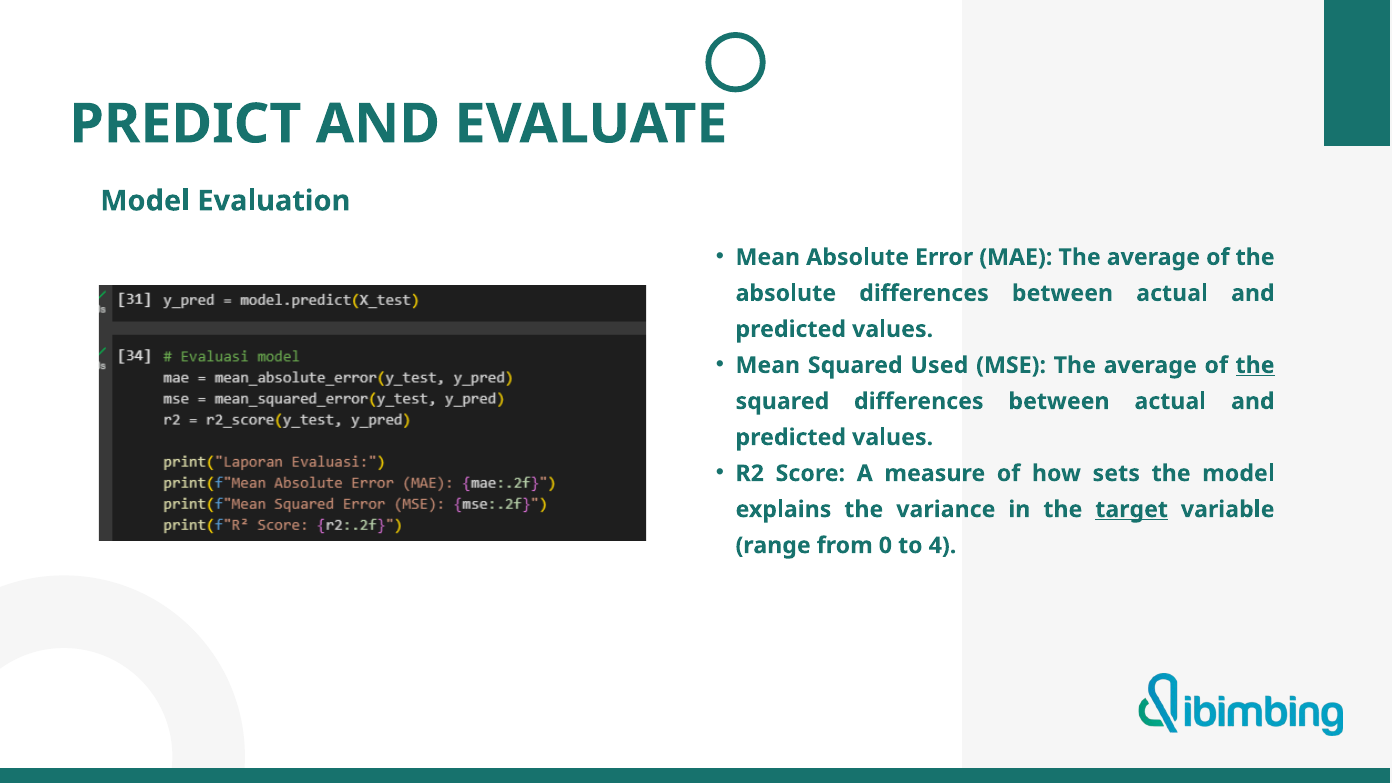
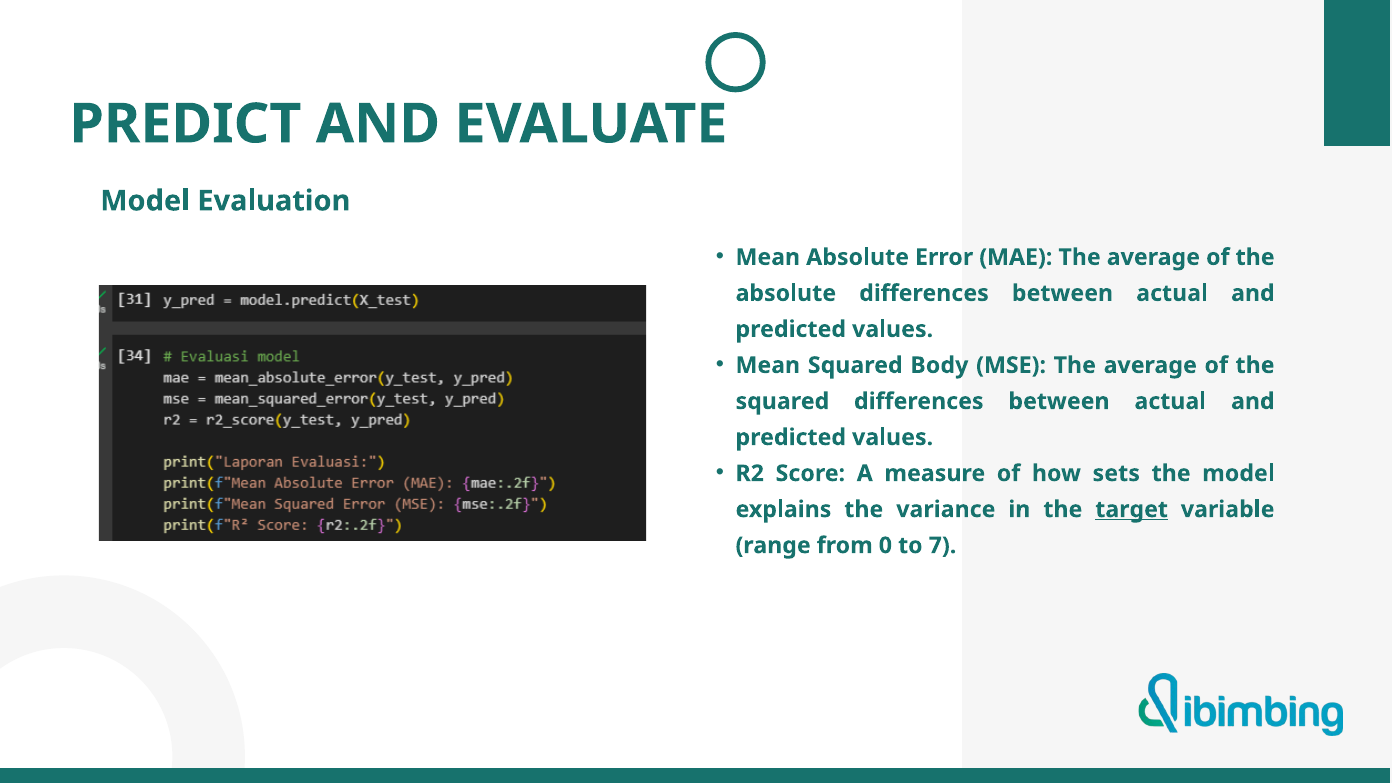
Used: Used -> Body (939, 365)
the underline: present -> none (1255, 365)
4: 4 -> 7 (942, 545)
